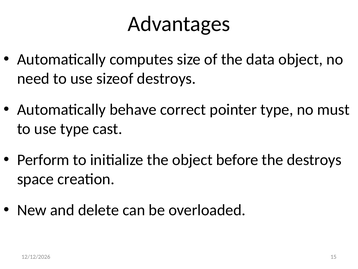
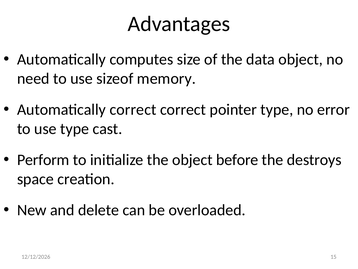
sizeof destroys: destroys -> memory (166, 78)
Automatically behave: behave -> correct (133, 109)
must: must -> error (334, 109)
